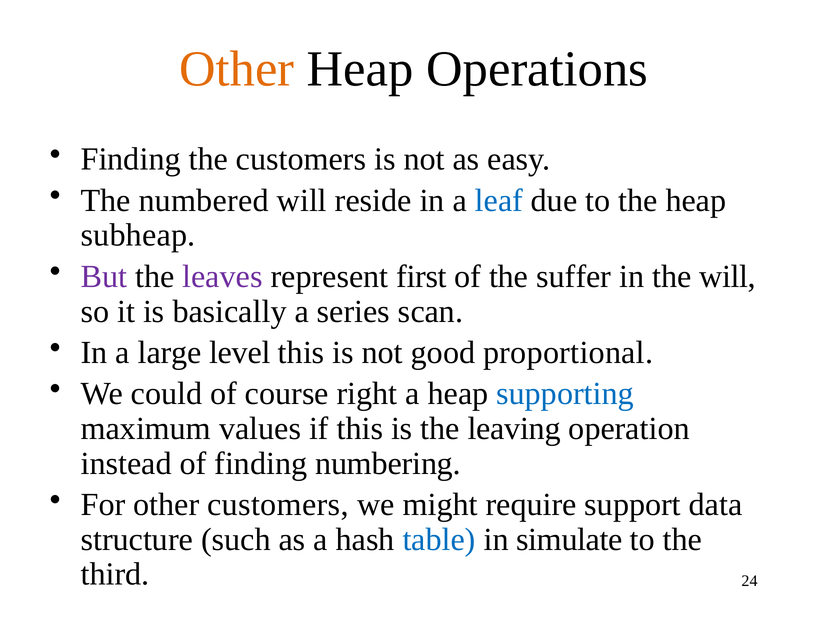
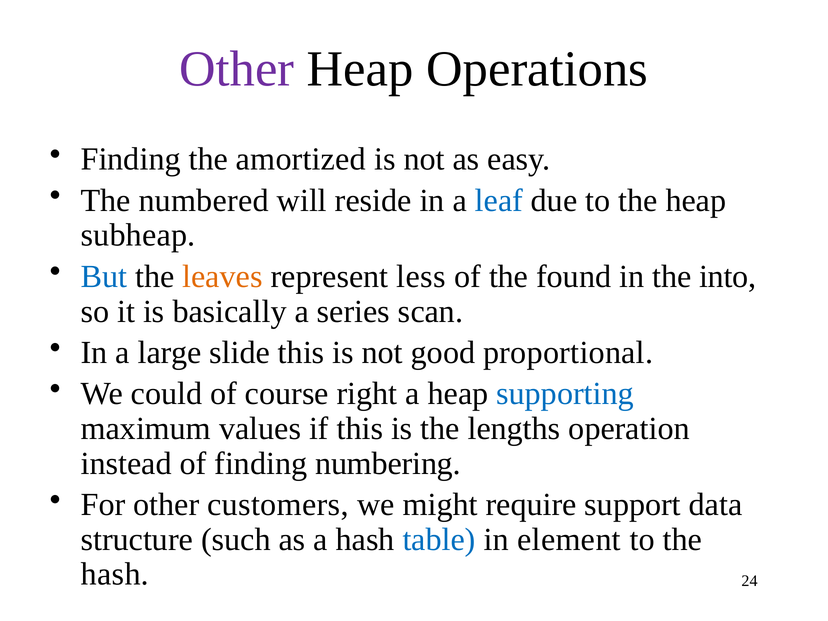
Other colour: orange -> purple (237, 69)
the customers: customers -> amortized (301, 159)
But colour: purple -> blue (104, 277)
leaves colour: purple -> orange (222, 277)
first: first -> less (421, 277)
suffer: suffer -> found (574, 277)
the will: will -> into (728, 277)
level: level -> slide (240, 353)
leaving: leaving -> lengths (514, 429)
simulate: simulate -> element (569, 539)
third: third -> hash (115, 574)
